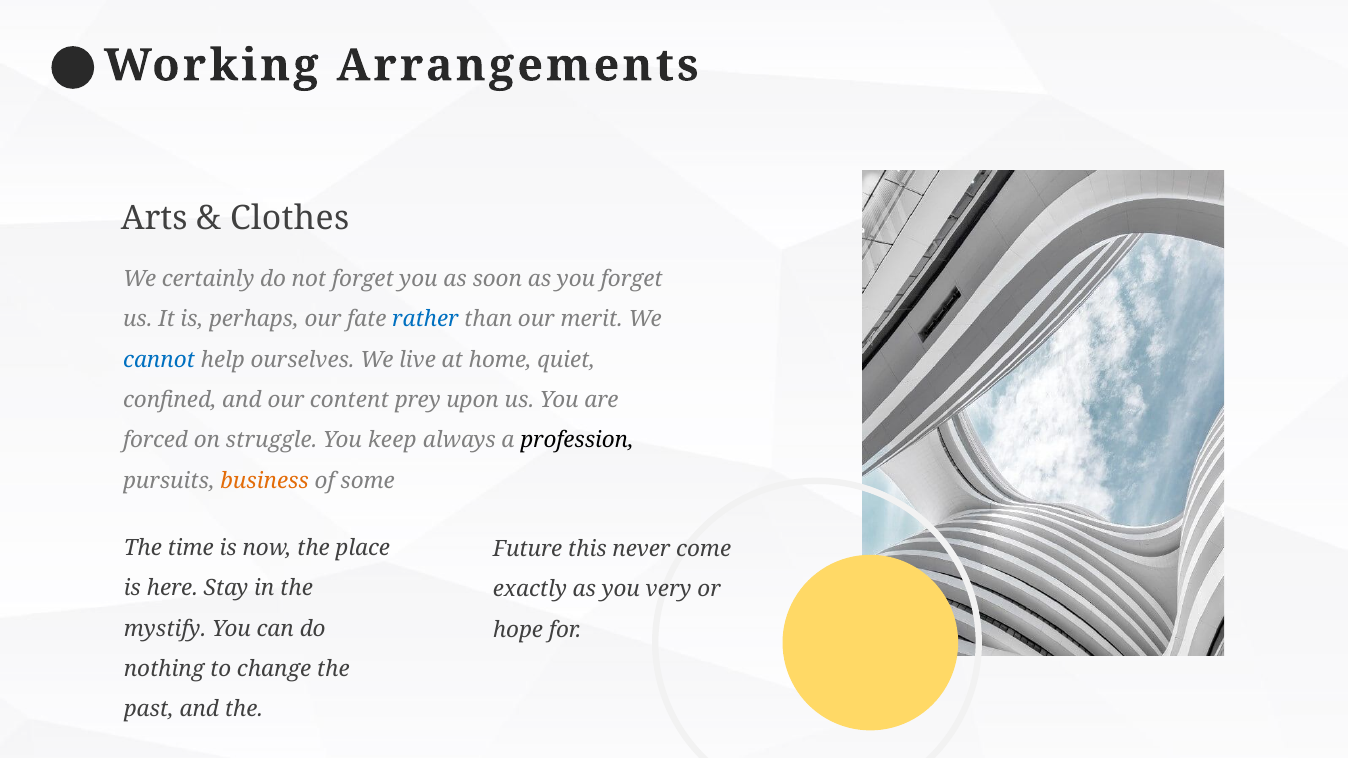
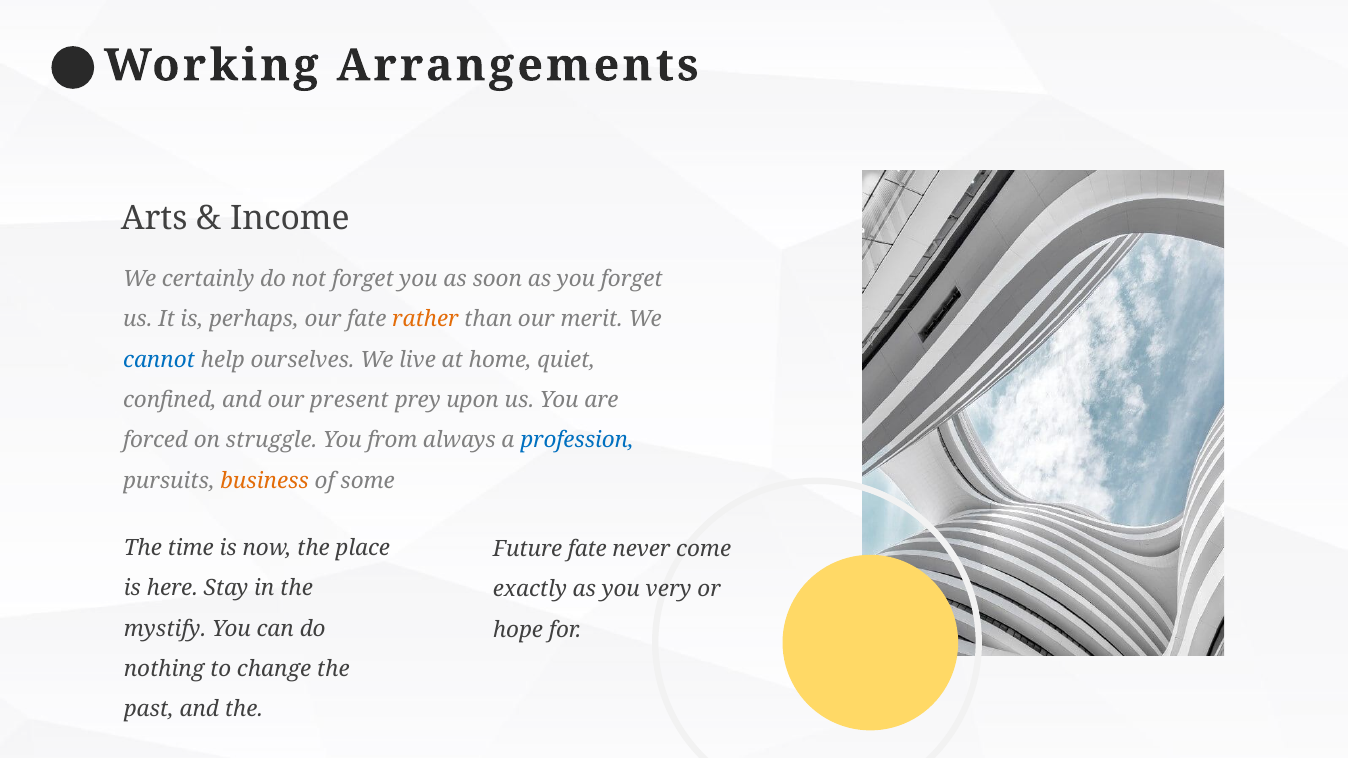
Clothes: Clothes -> Income (290, 219)
rather colour: blue -> orange (425, 319)
content: content -> present (349, 400)
keep: keep -> from (392, 441)
profession colour: black -> blue (577, 441)
Future this: this -> fate (587, 549)
